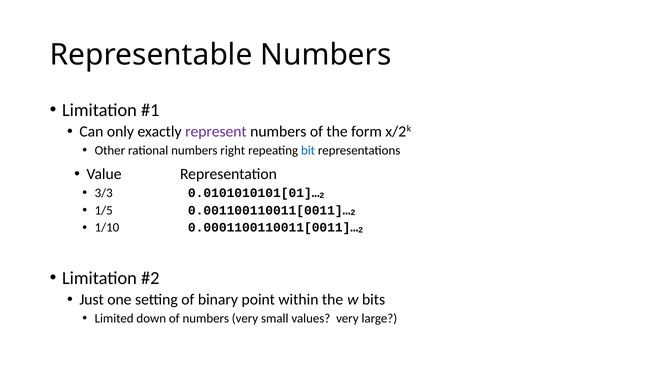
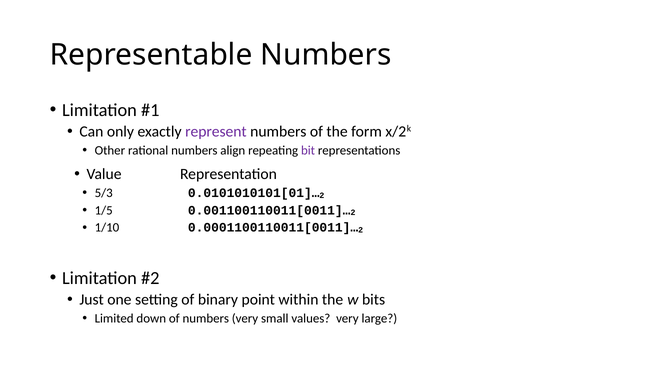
right: right -> align (233, 151)
bit colour: blue -> purple (308, 151)
3/3: 3/3 -> 5/3 (104, 193)
